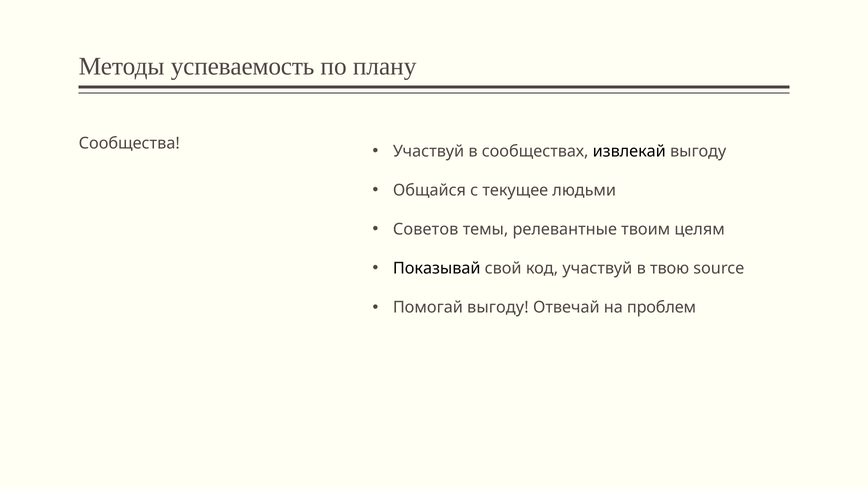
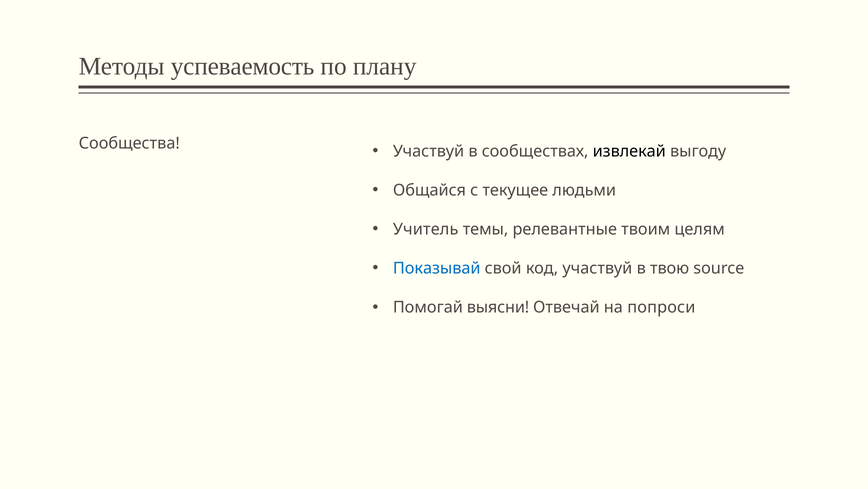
Советов: Советов -> Учитель (426, 229)
Показывай colour: black -> blue (437, 268)
Помогай выгоду: выгоду -> выясни (498, 307)
проблем: проблем -> попроси (661, 307)
